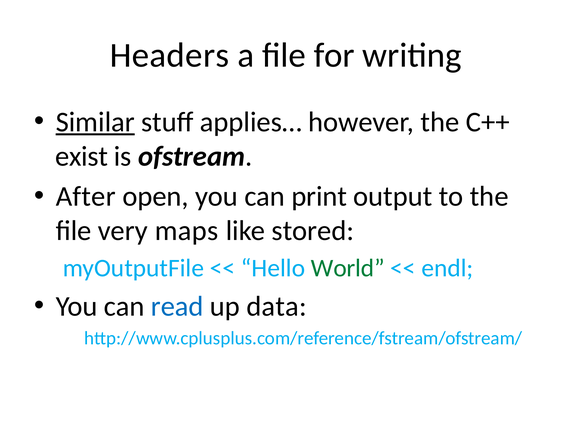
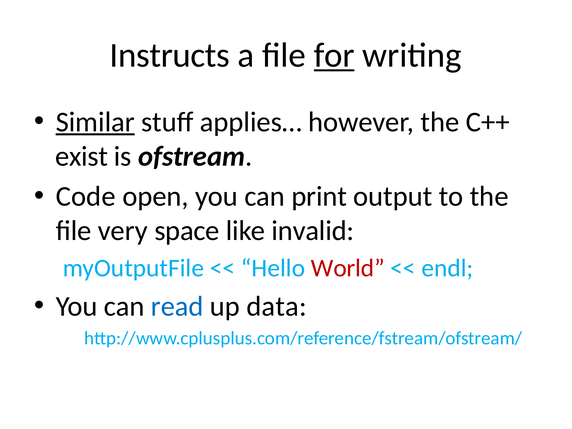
Headers: Headers -> Instructs (170, 55)
for underline: none -> present (334, 55)
After: After -> Code (86, 196)
maps: maps -> space (187, 231)
stored: stored -> invalid (313, 231)
World colour: green -> red (348, 268)
